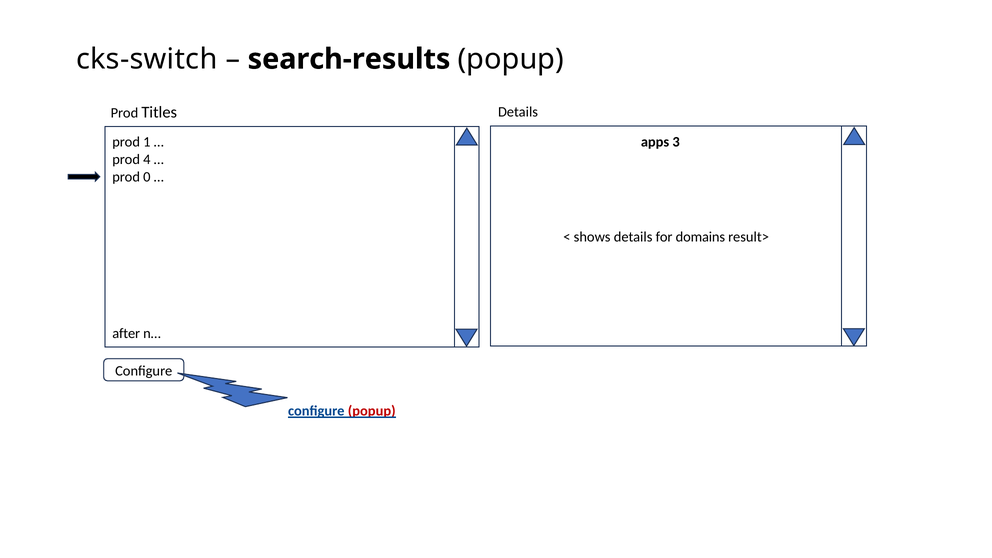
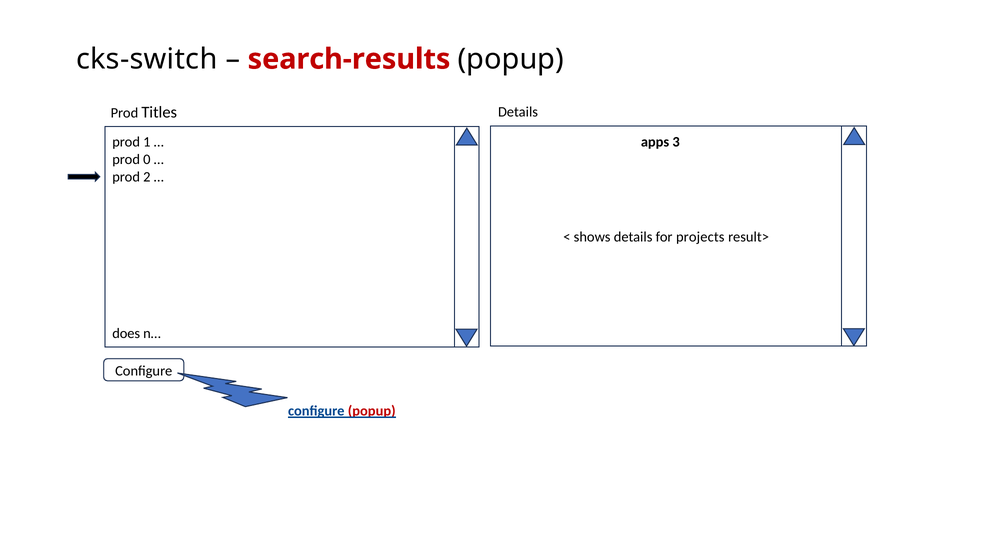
search-results colour: black -> red (349, 59)
4: 4 -> 0 (147, 160)
0: 0 -> 2 (147, 177)
domains: domains -> projects (700, 237)
after: after -> does (126, 333)
